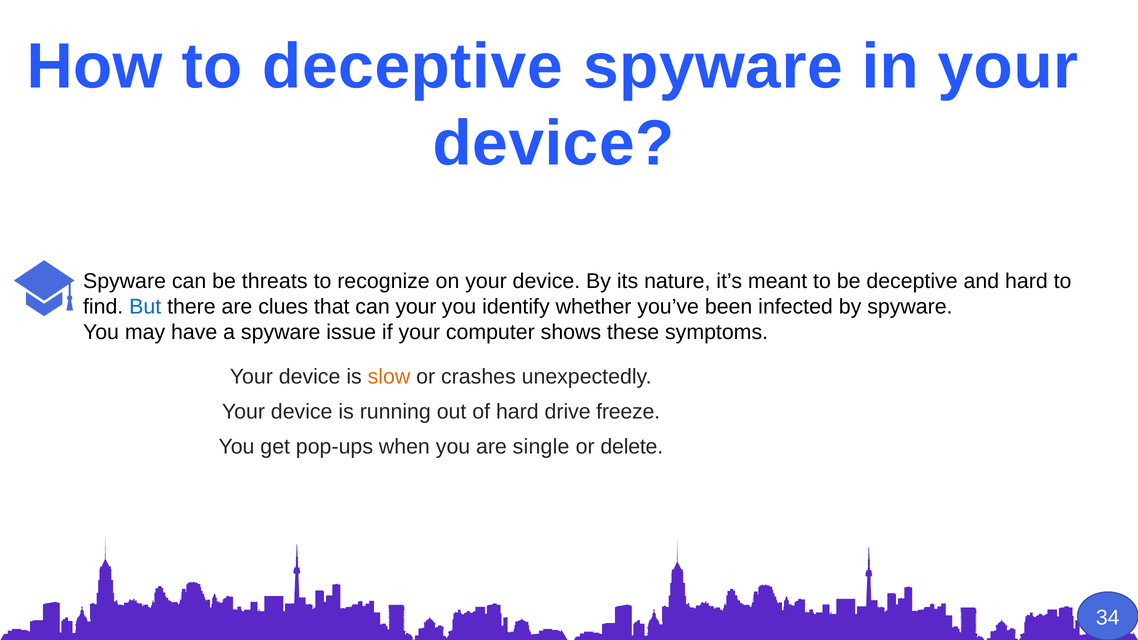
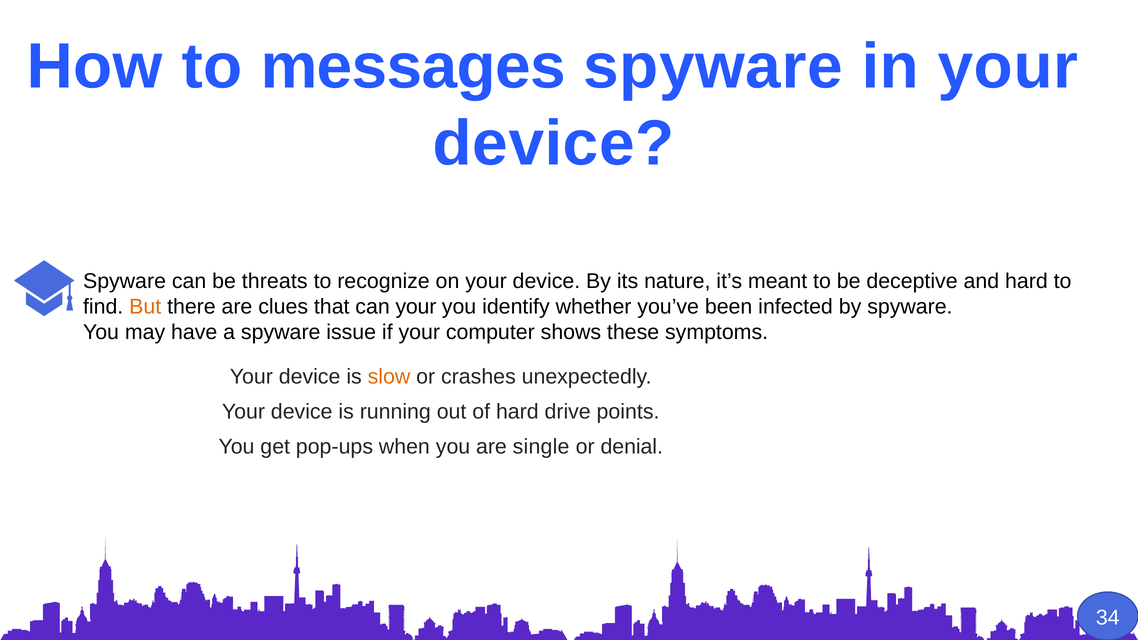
to deceptive: deceptive -> messages (413, 67)
But colour: blue -> orange (145, 307)
freeze: freeze -> points (628, 412)
delete: delete -> denial (632, 447)
